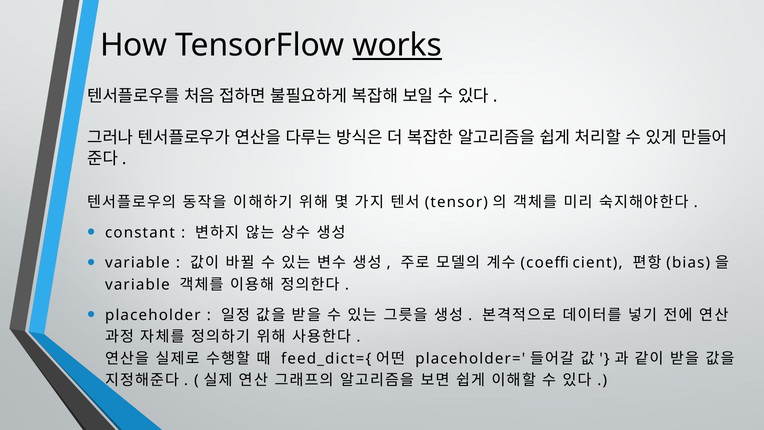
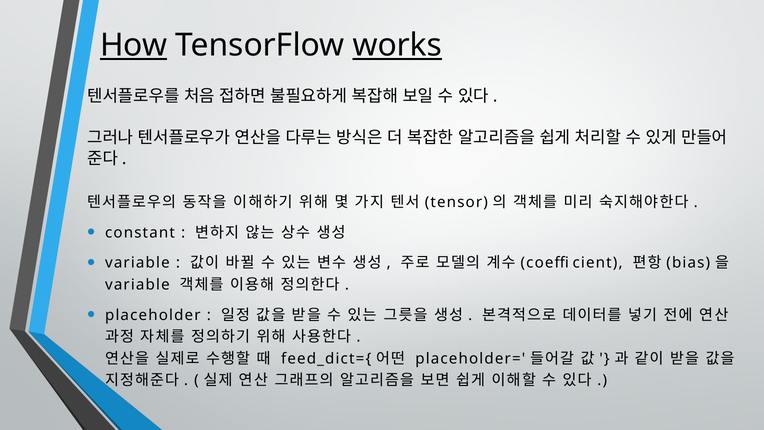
How underline: none -> present (134, 45)
